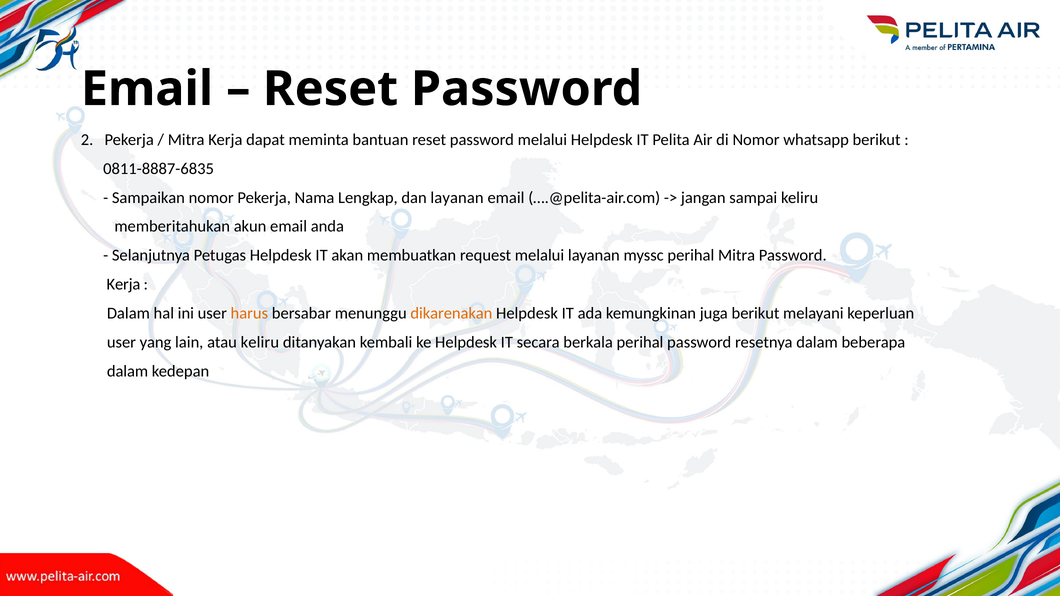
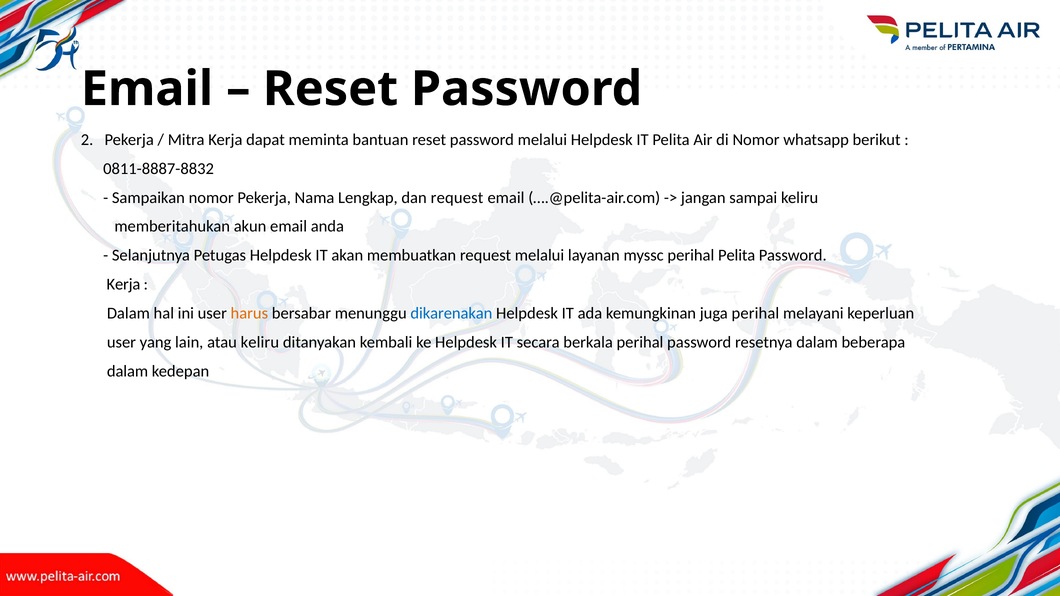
0811-8887-6835: 0811-8887-6835 -> 0811-8887-8832 (159, 169)
dan layanan: layanan -> request (457, 198)
perihal Mitra: Mitra -> Pelita (737, 256)
dikarenakan colour: orange -> blue (451, 313)
juga berikut: berikut -> perihal (755, 313)
